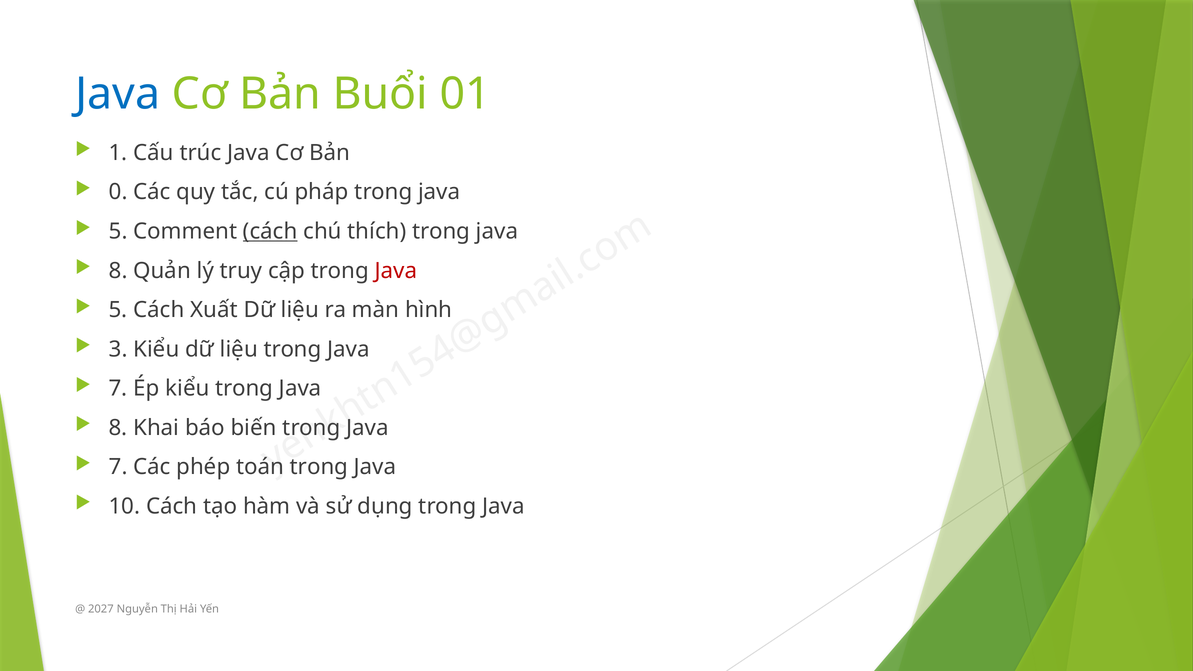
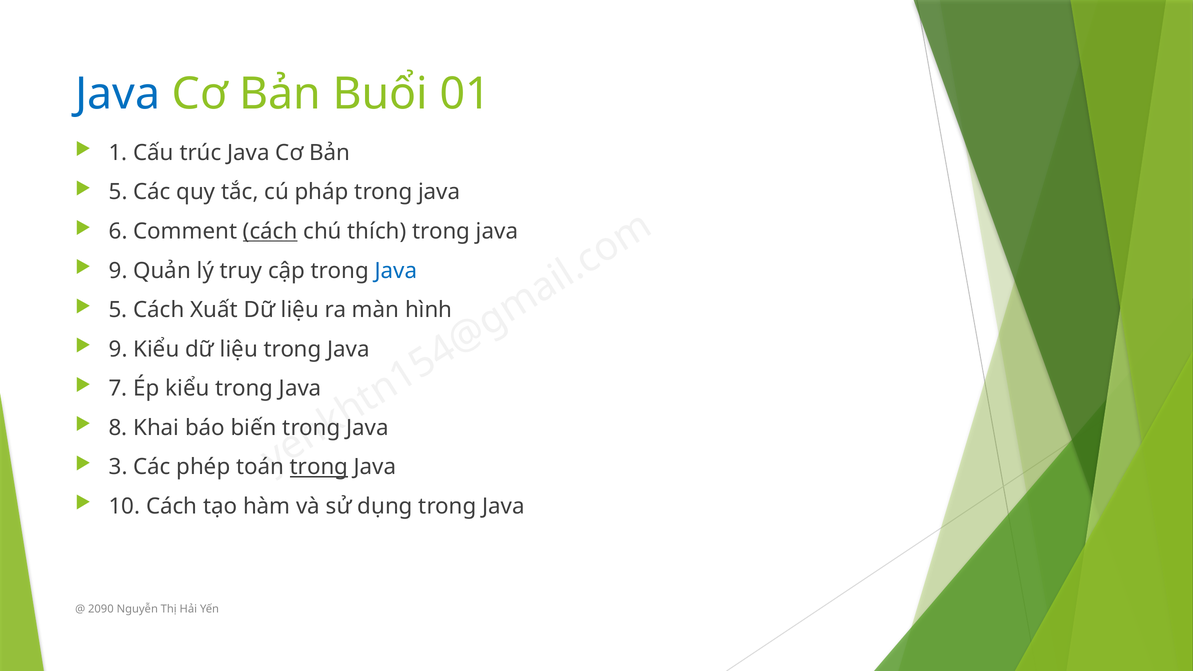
0: 0 -> 5 (118, 192)
5: 5 -> 6 (118, 231)
8: 8 -> 9 (118, 271)
Java colour: red -> blue (396, 271)
3: 3 -> 9 (118, 349)
7: 7 -> 3 (118, 467)
trong underline: none -> present (319, 467)
2027: 2027 -> 2090 (101, 609)
